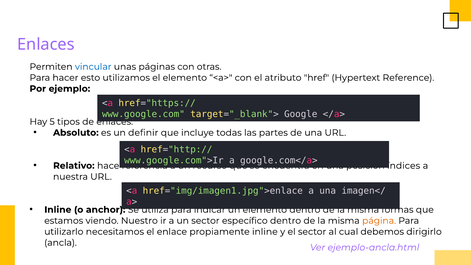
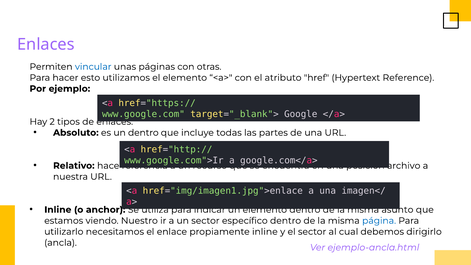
5: 5 -> 2 (52, 122)
un definir: definir -> dentro (143, 133)
índices: índices -> archivo (404, 166)
formas: formas -> asunto (397, 210)
página colour: orange -> blue (379, 221)
